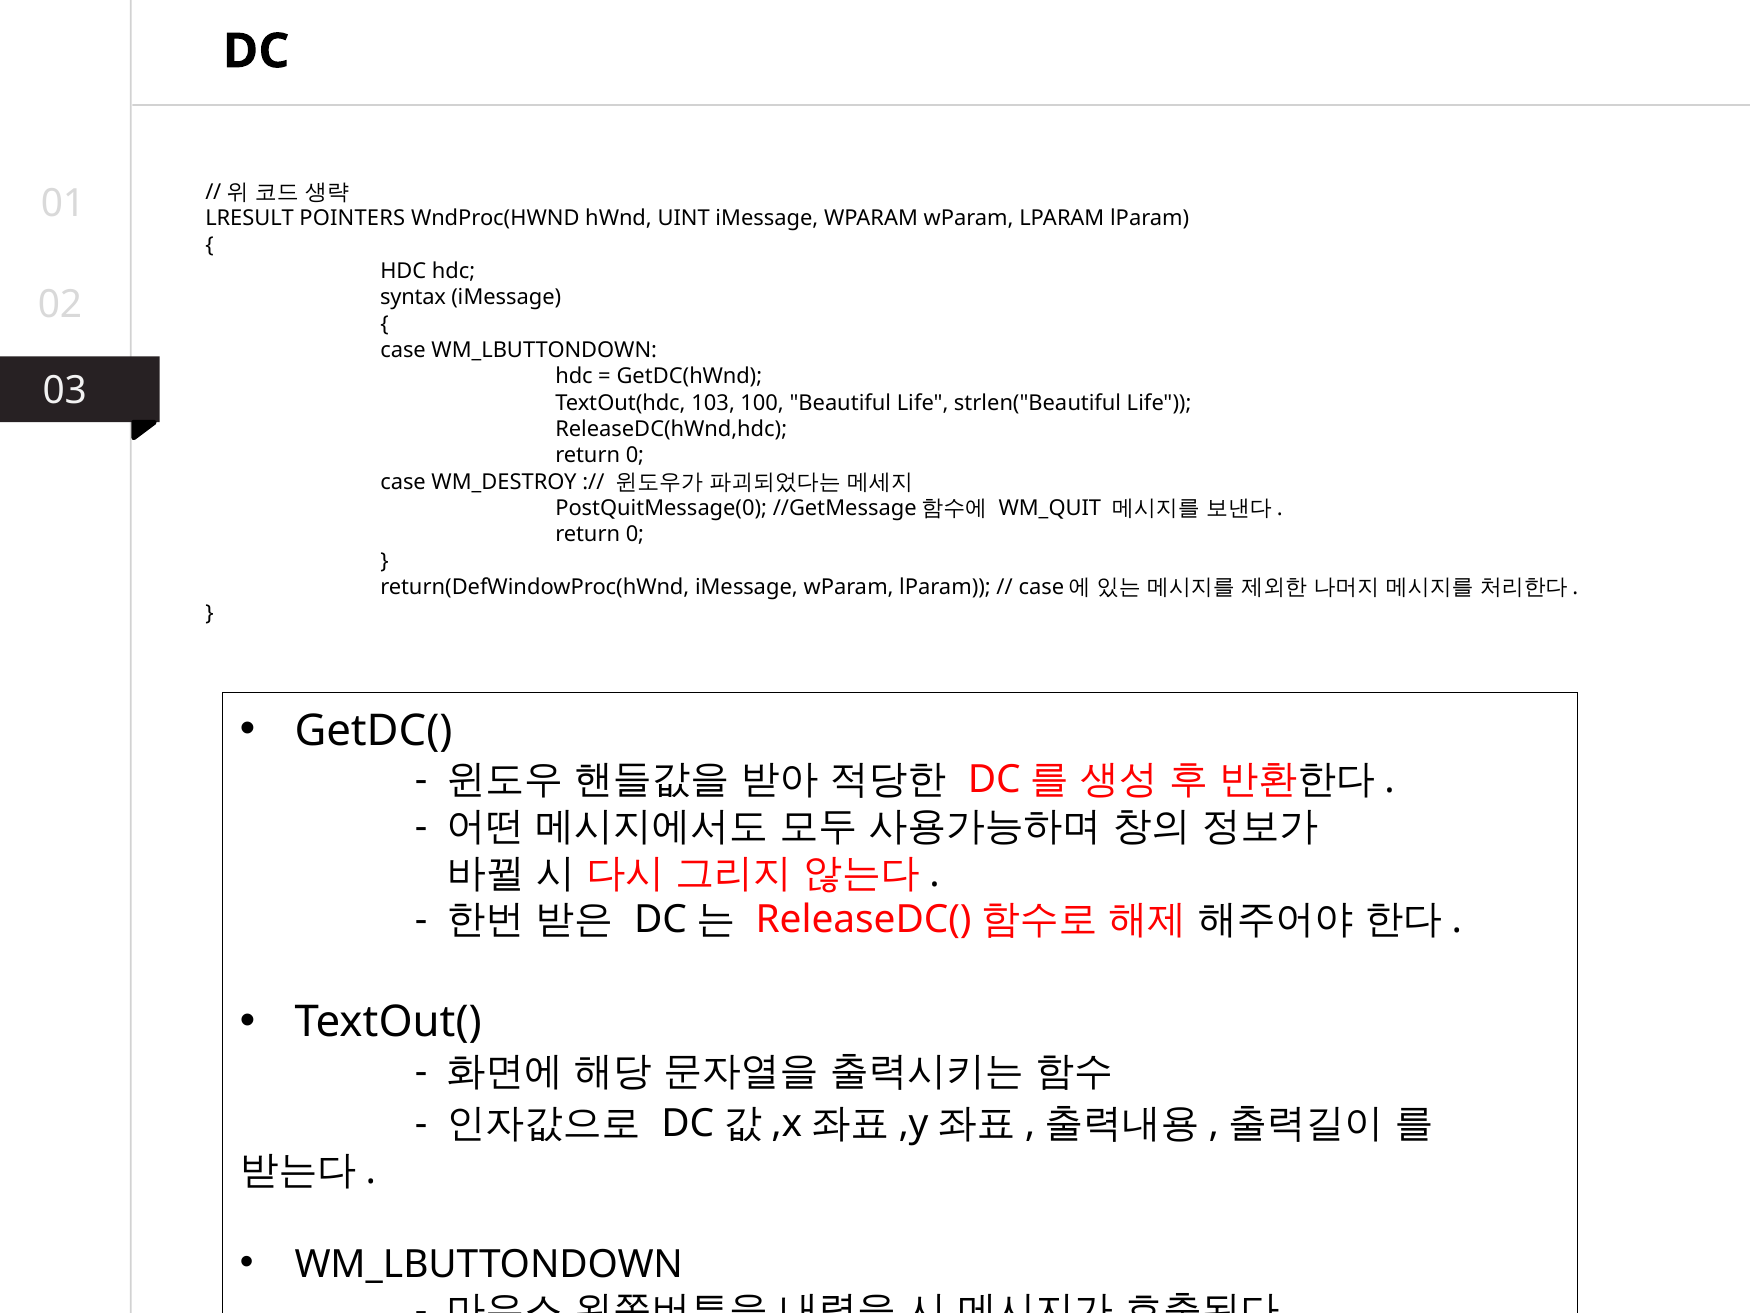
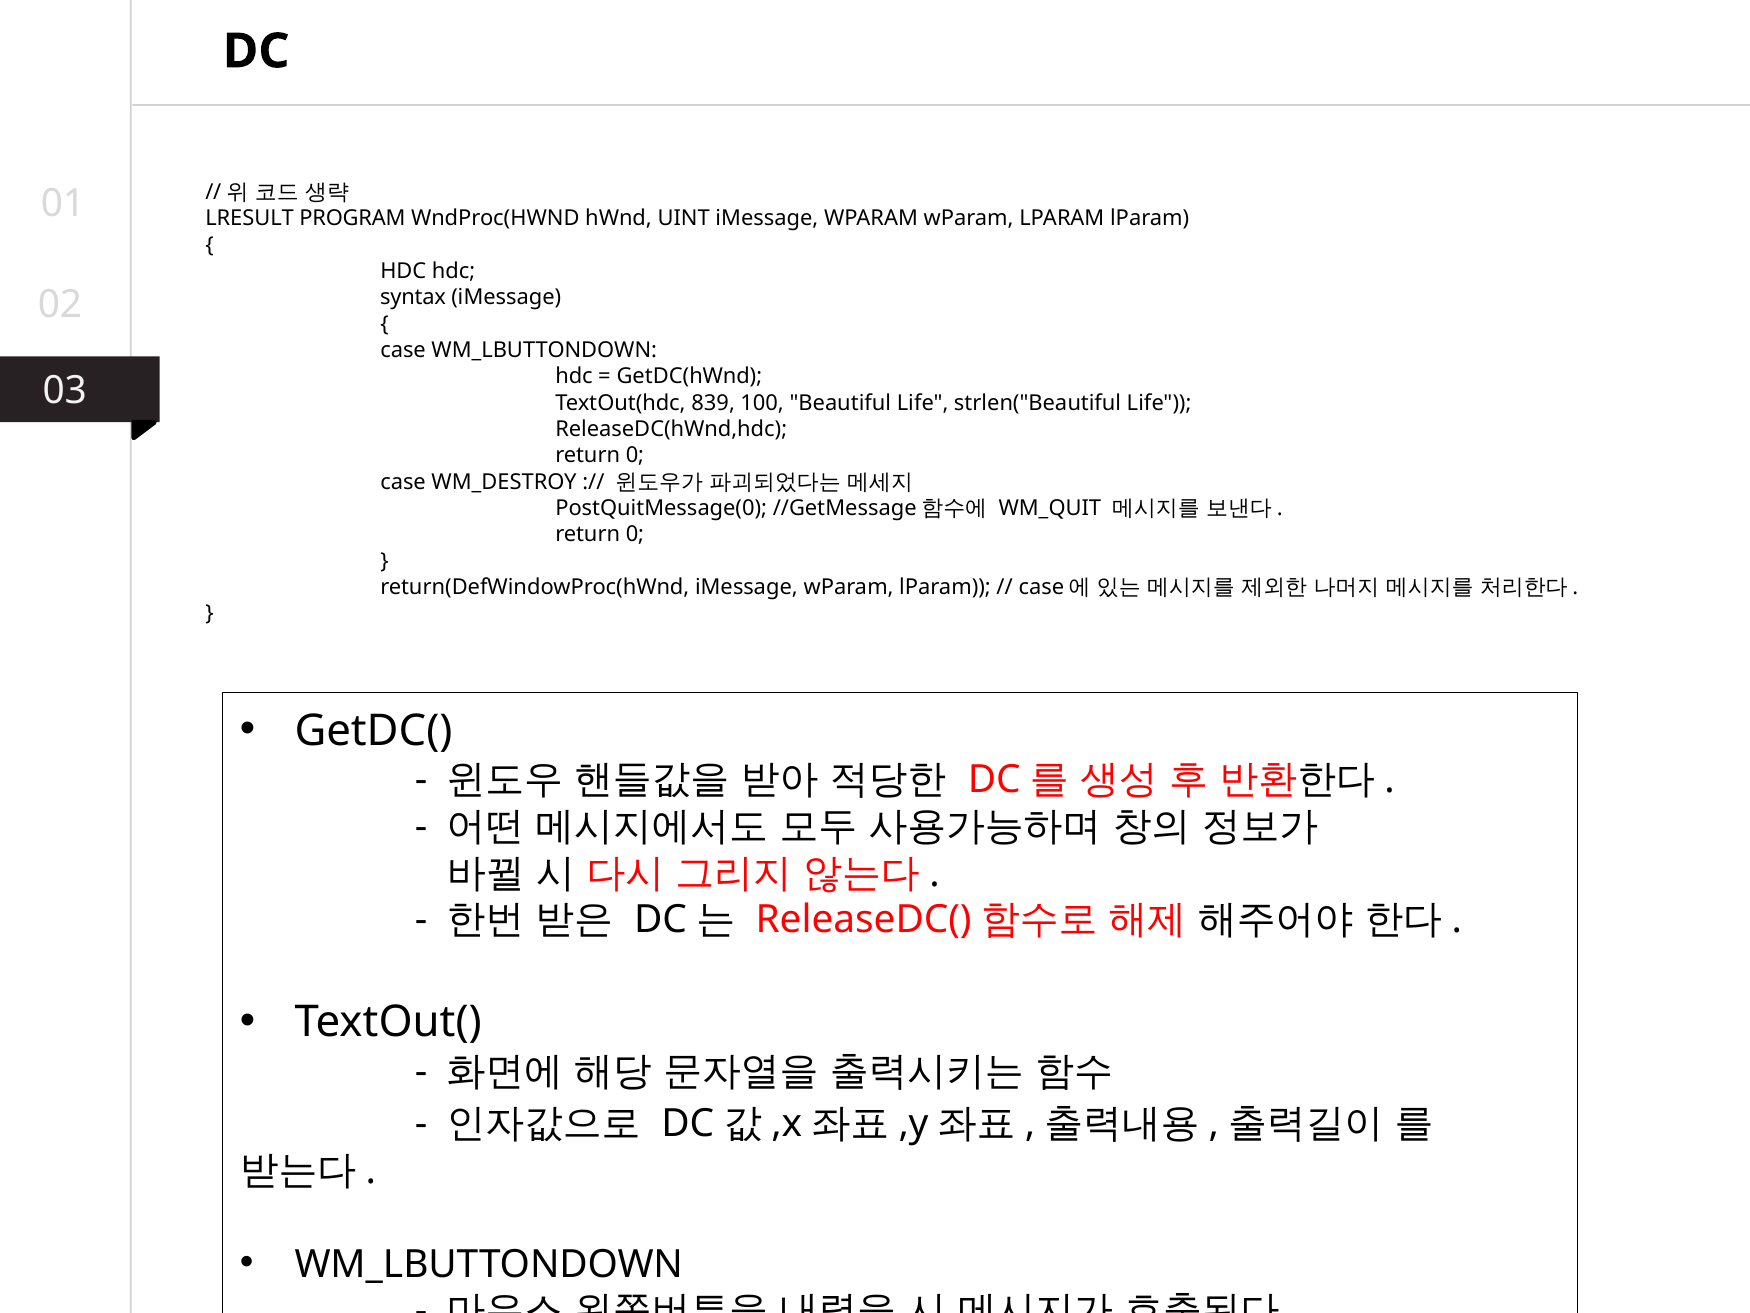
POINTERS: POINTERS -> PROGRAM (352, 218)
103: 103 -> 839 (713, 403)
